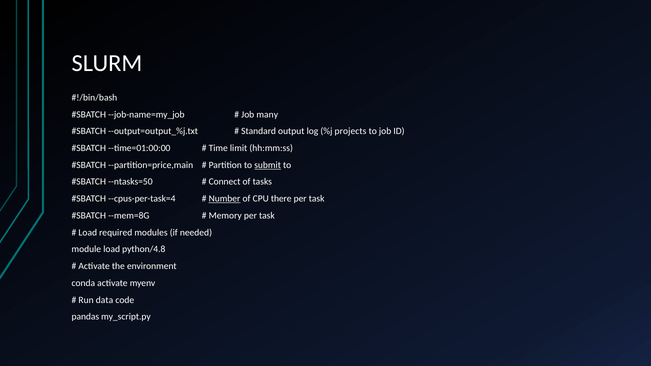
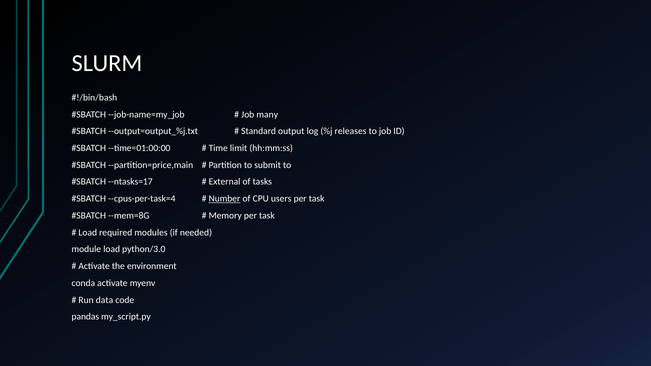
projects: projects -> releases (351, 131)
submit underline: present -> none (268, 165)
--ntasks=50: --ntasks=50 -> --ntasks=17 (130, 182)
Connect: Connect -> External (225, 182)
there: there -> users (281, 199)
python/4.8: python/4.8 -> python/3.0 (144, 250)
